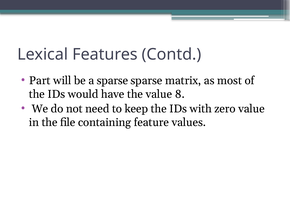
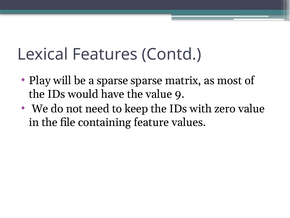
Part: Part -> Play (40, 80)
8: 8 -> 9 (180, 94)
